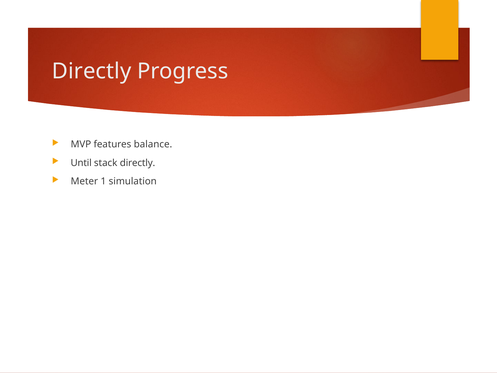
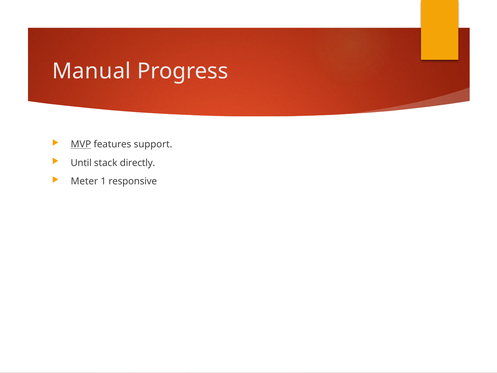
Directly: Directly -> Manual (92, 71)
MVP underline: none -> present (81, 144)
balance: balance -> support (153, 144)
simulation: simulation -> responsive (133, 181)
